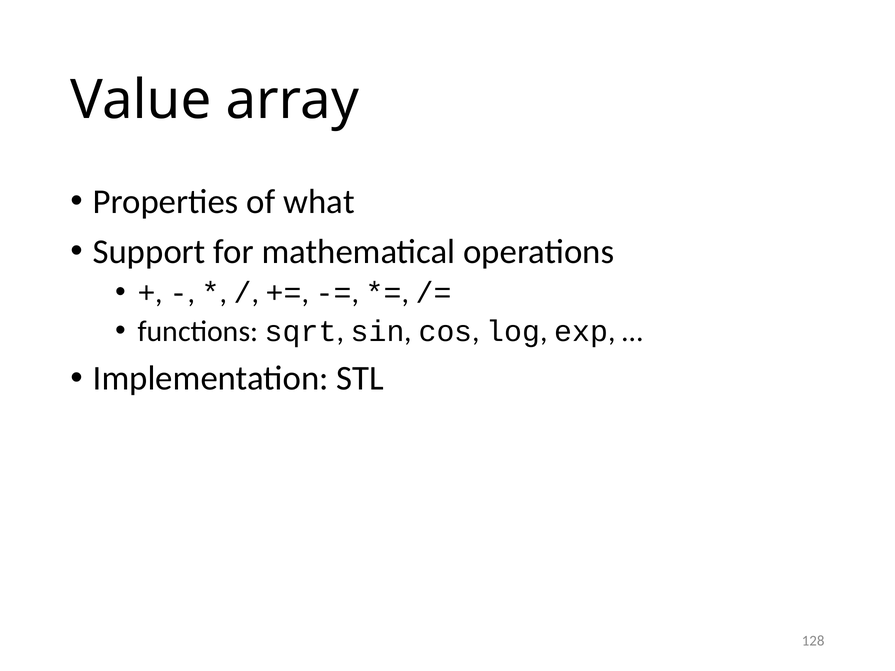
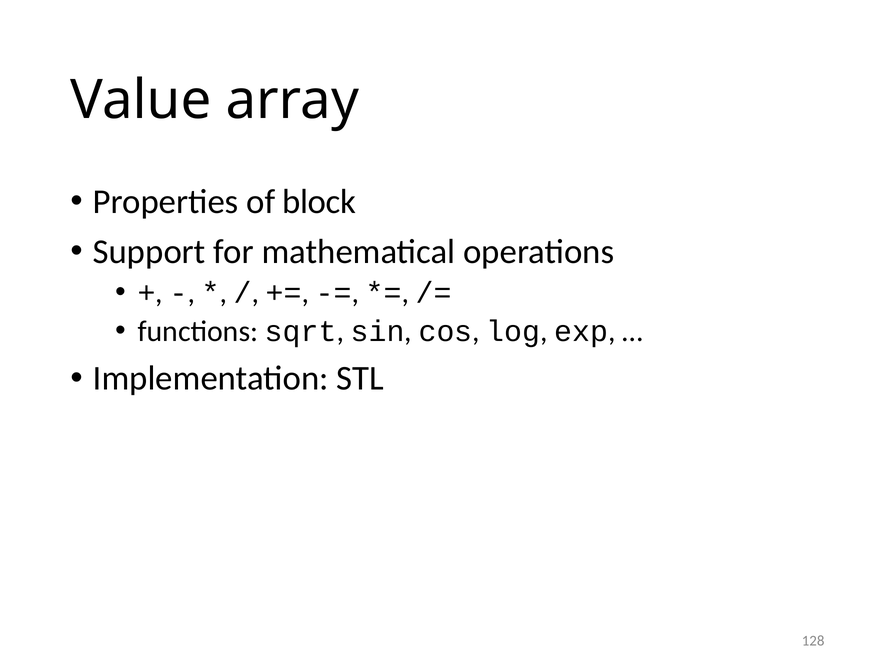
what: what -> block (319, 202)
